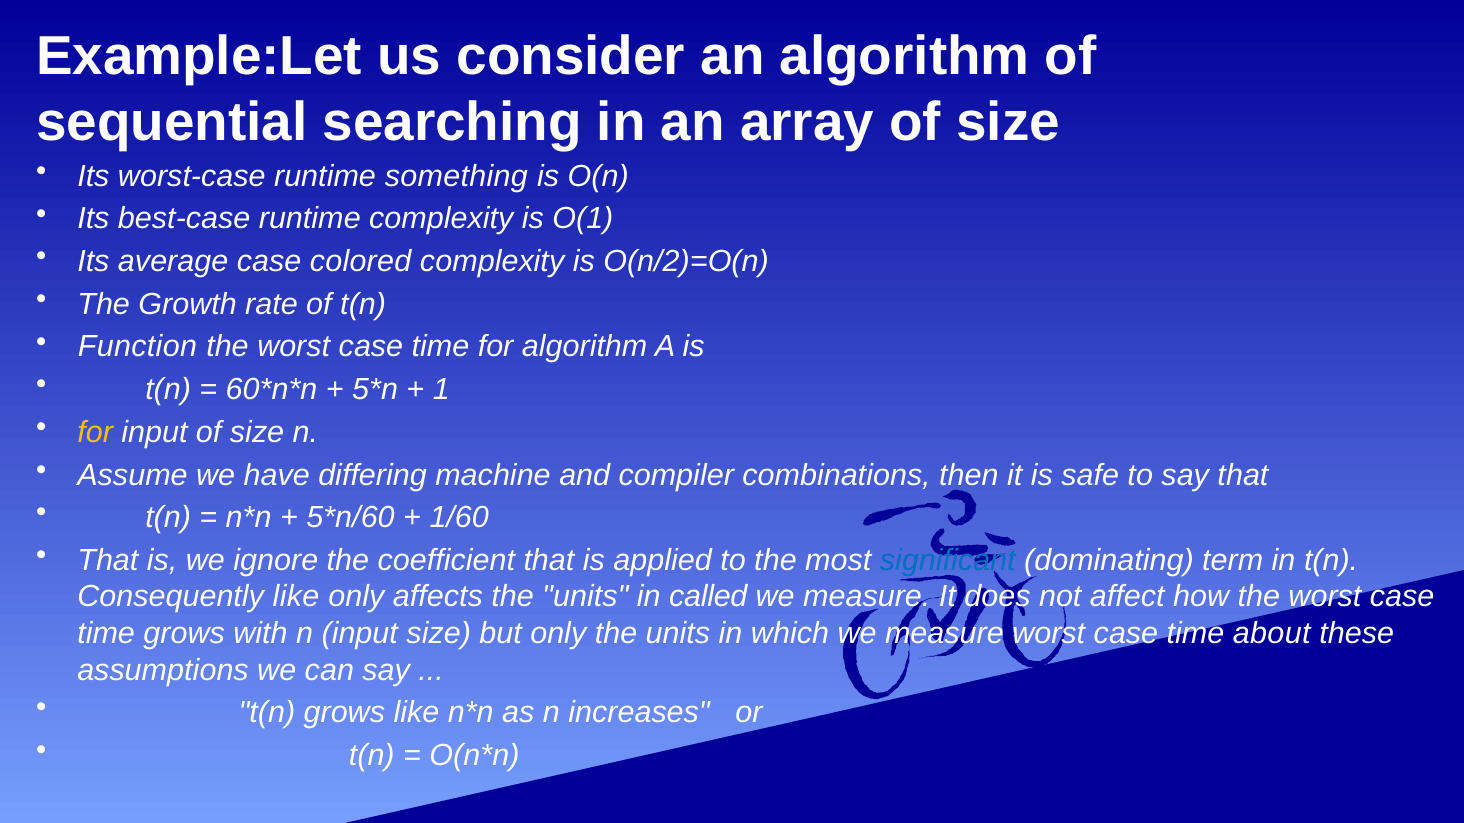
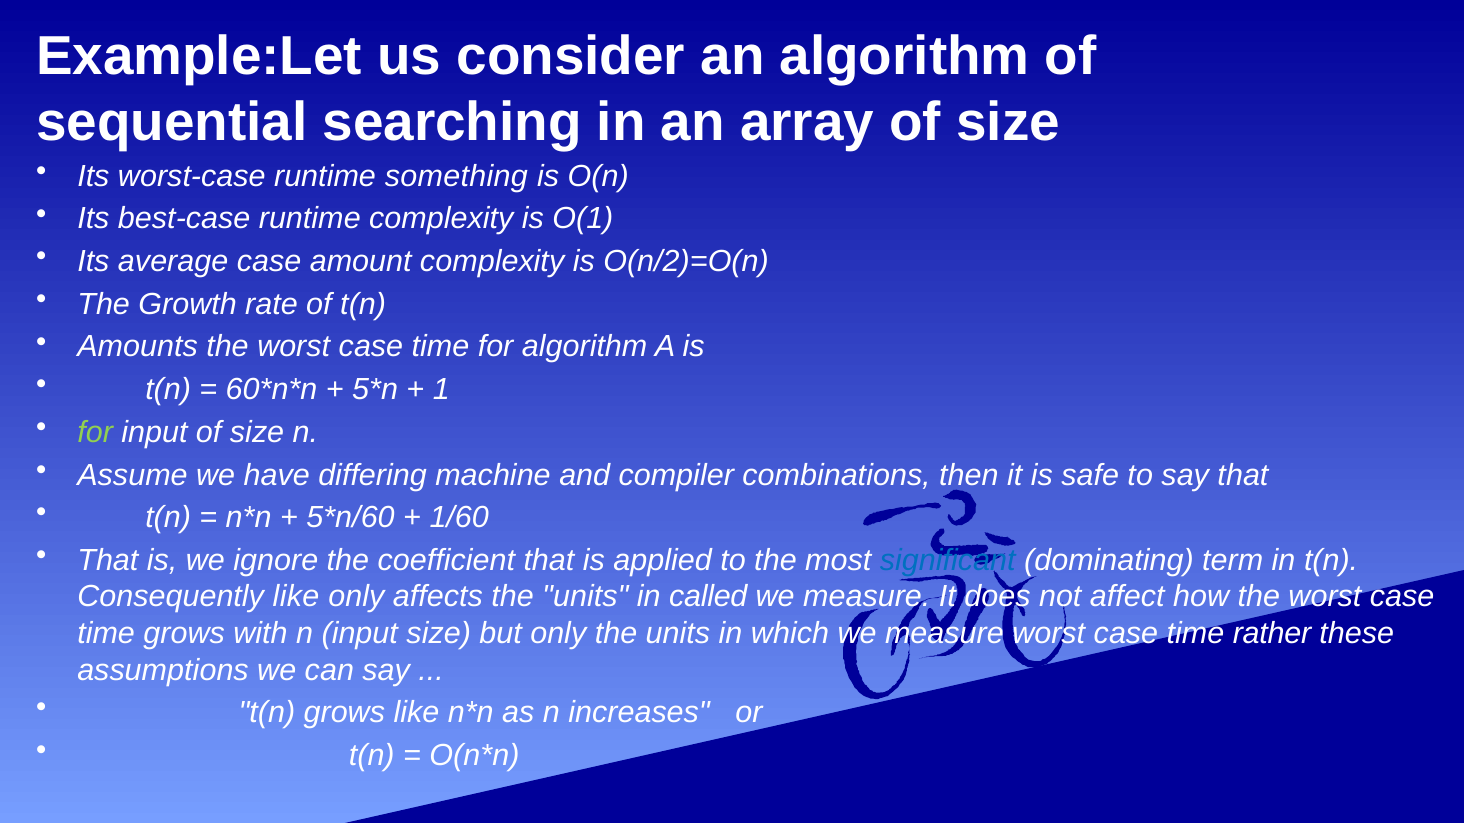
colored: colored -> amount (361, 262)
Function: Function -> Amounts (138, 347)
for colour: yellow -> light green (95, 433)
about: about -> rather (1272, 634)
